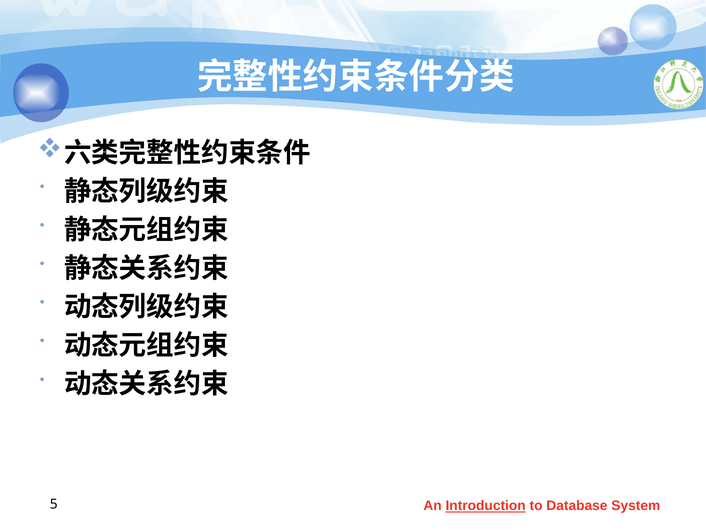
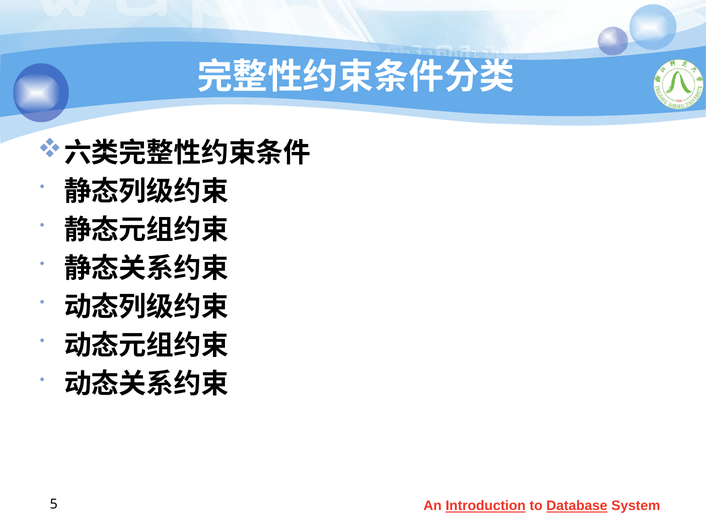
Database underline: none -> present (577, 505)
